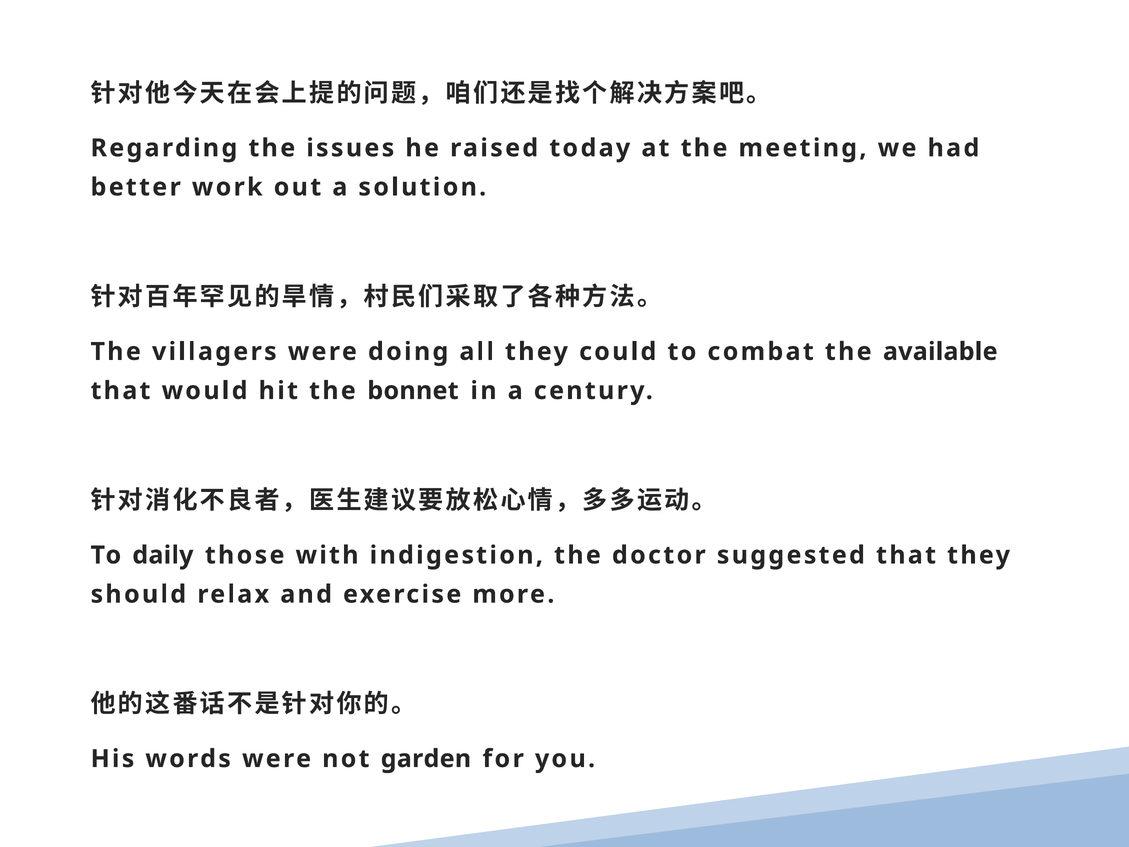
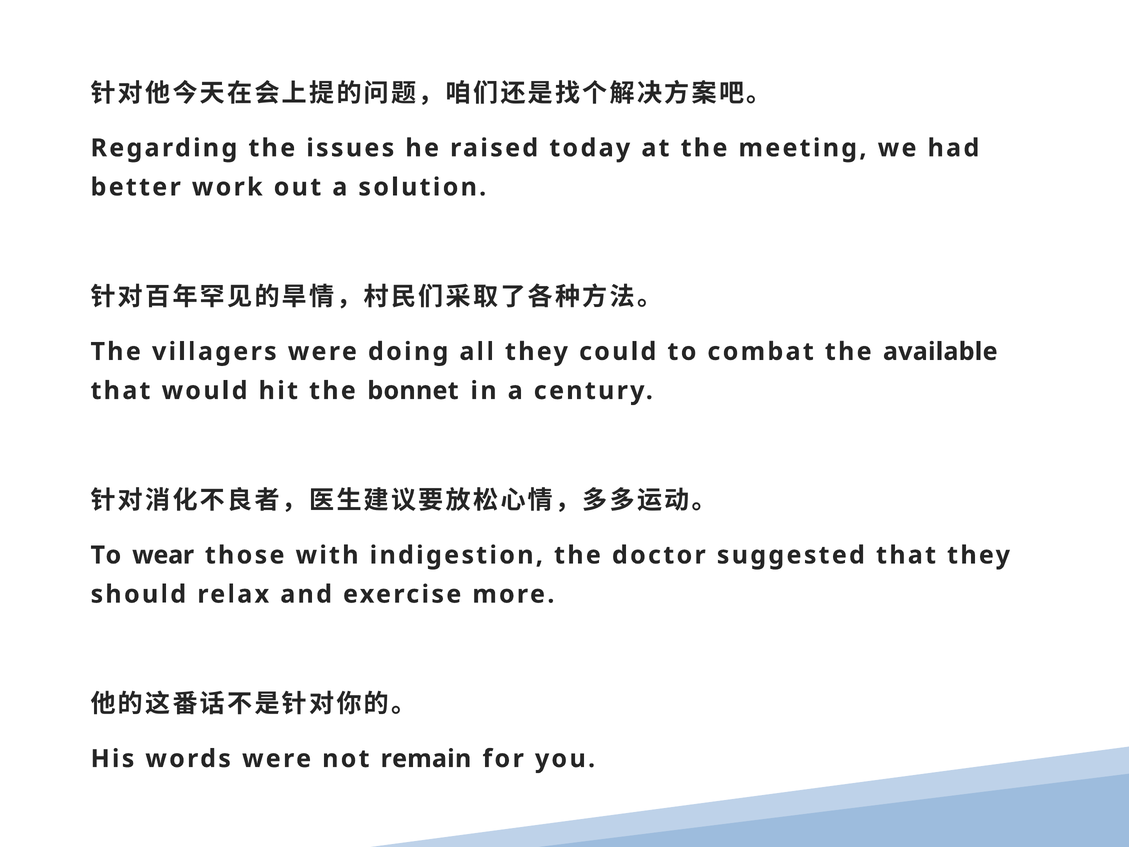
daily: daily -> wear (163, 555)
garden: garden -> remain (426, 759)
